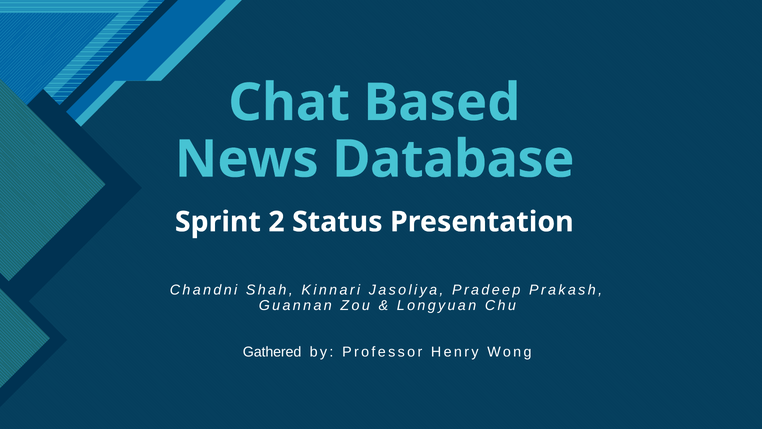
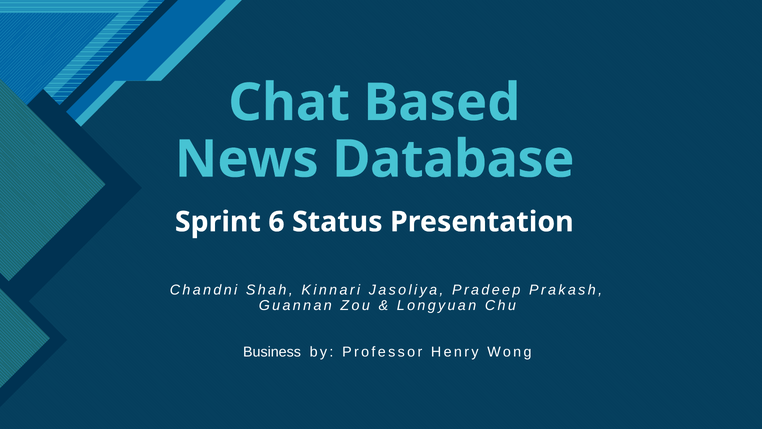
2: 2 -> 6 (276, 222)
Gathered: Gathered -> Business (272, 352)
